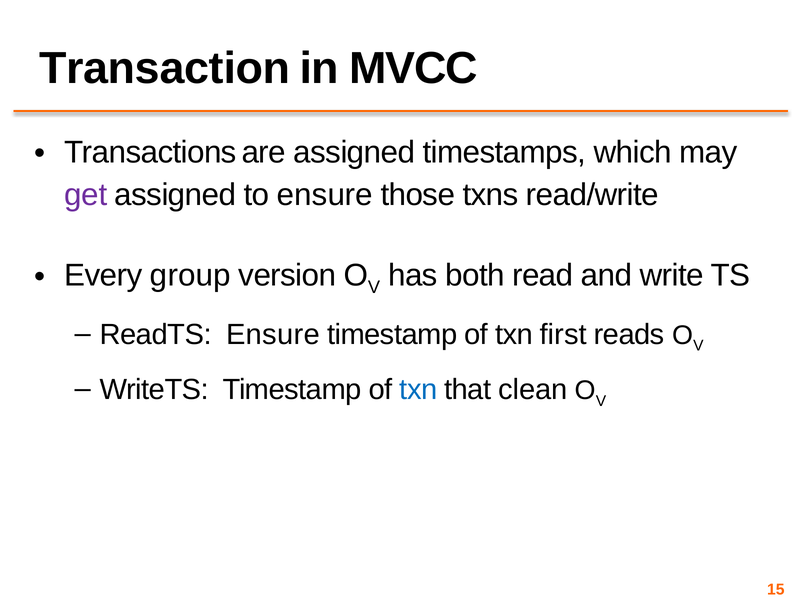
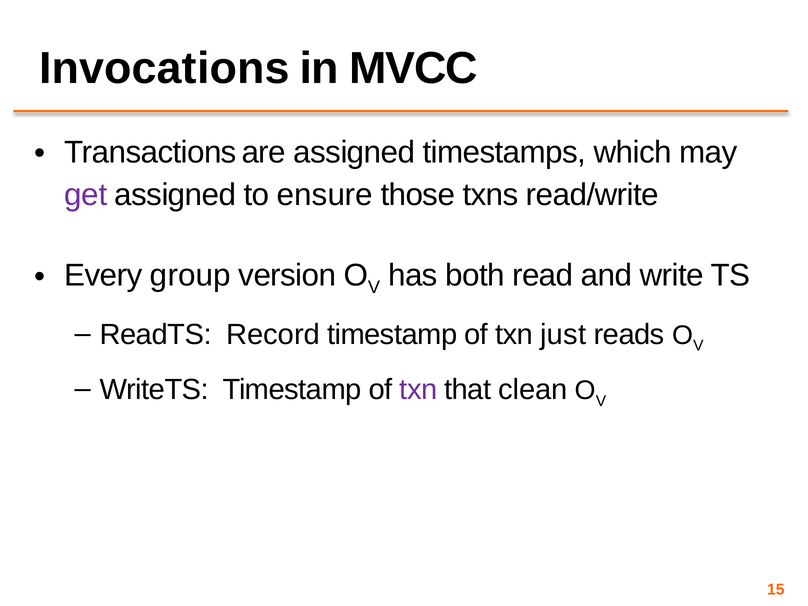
Transaction: Transaction -> Invocations (164, 68)
ReadTS Ensure: Ensure -> Record (273, 335)
first: first -> just (563, 335)
txn colour: blue -> purple (418, 390)
